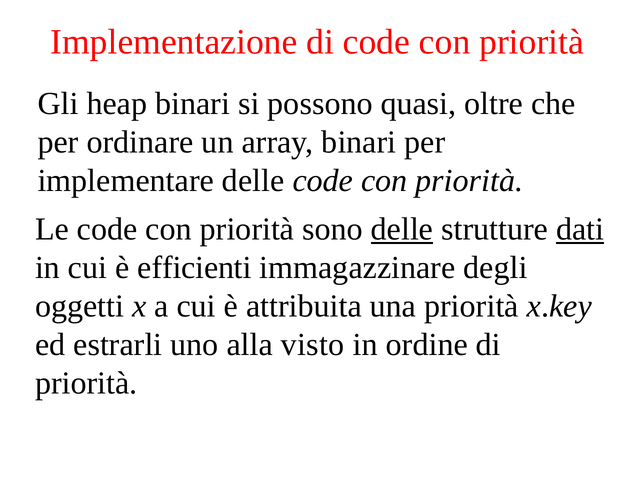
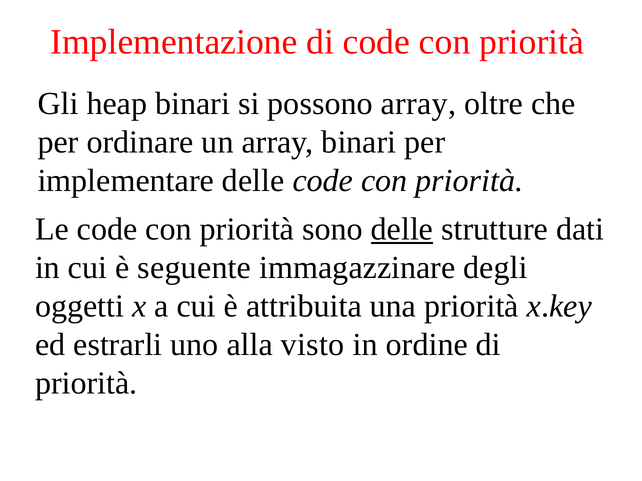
possono quasi: quasi -> array (418, 104)
dati underline: present -> none (580, 229)
efficienti: efficienti -> seguente (194, 268)
